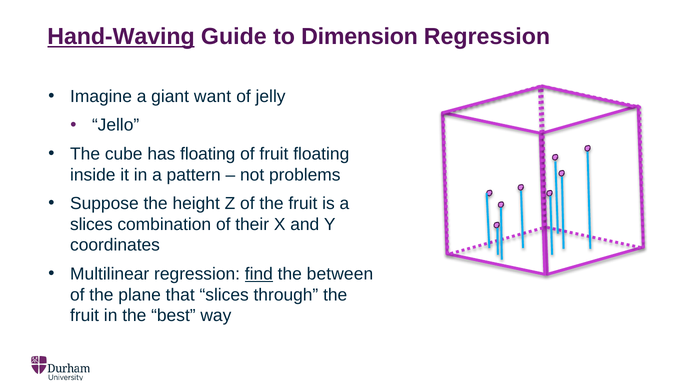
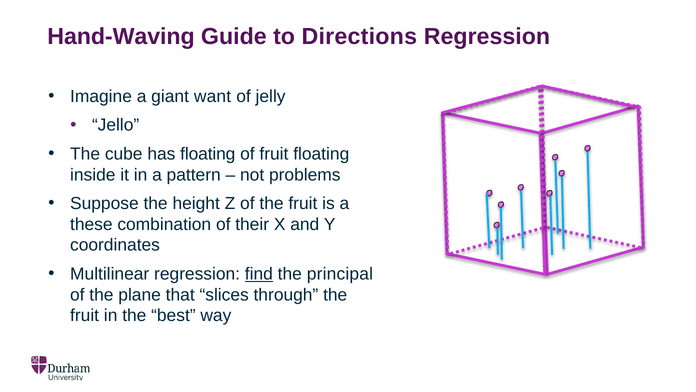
Hand-Waving underline: present -> none (121, 37)
Dimension: Dimension -> Directions (359, 37)
slices: slices -> these (91, 224)
between: between -> principal (340, 274)
